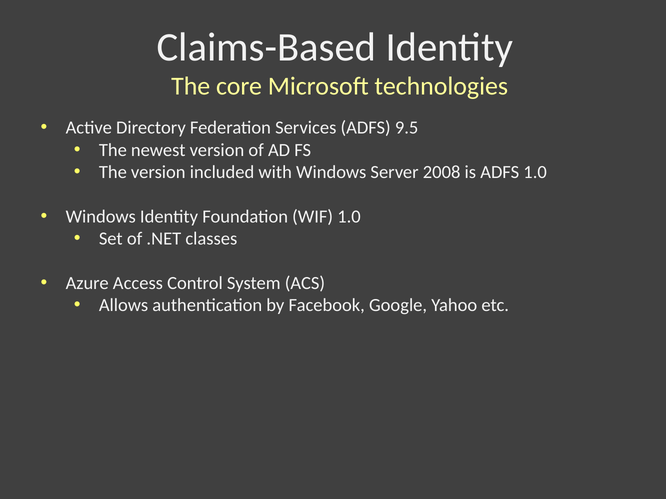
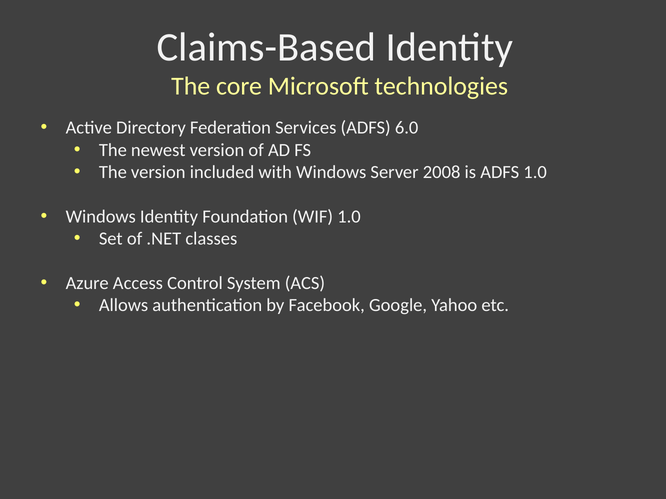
9.5: 9.5 -> 6.0 (407, 128)
